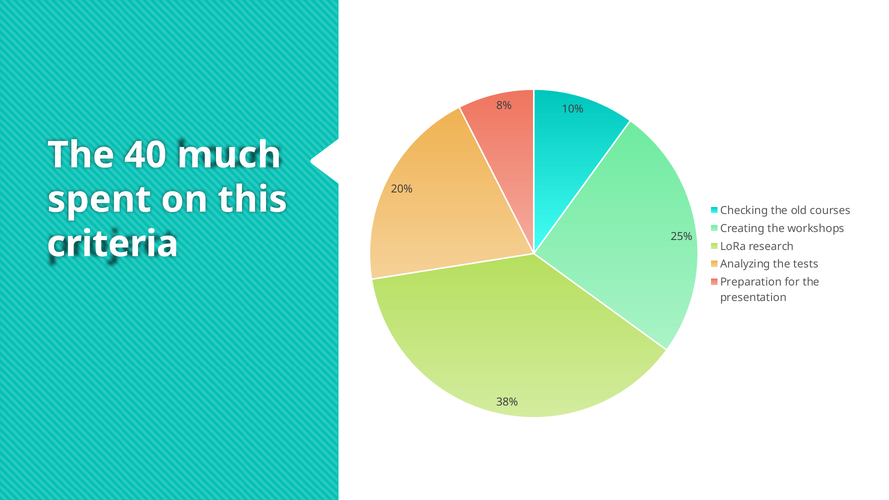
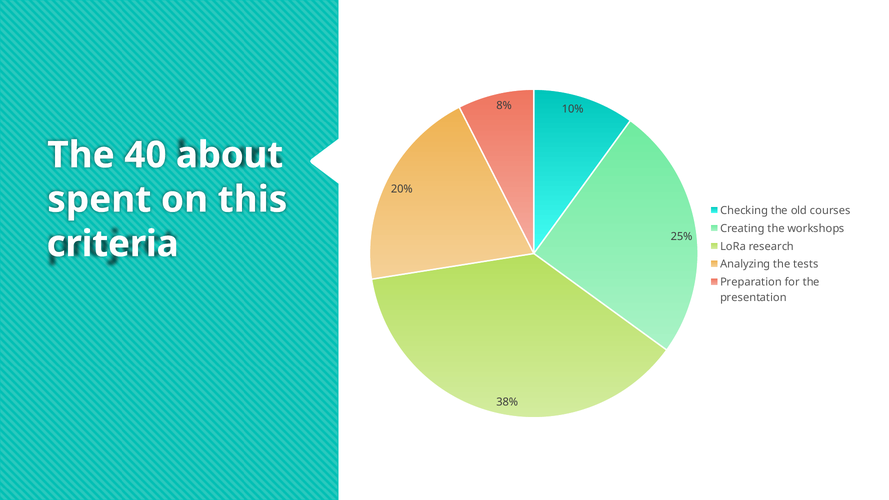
much: much -> about (230, 155)
